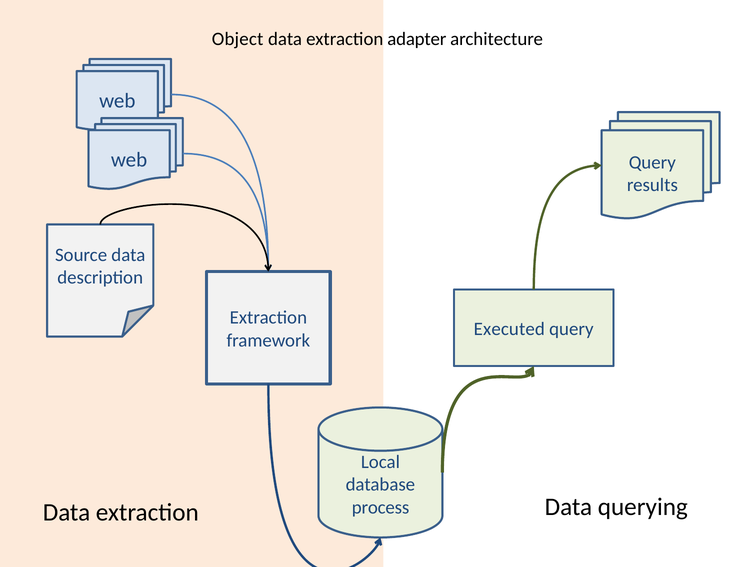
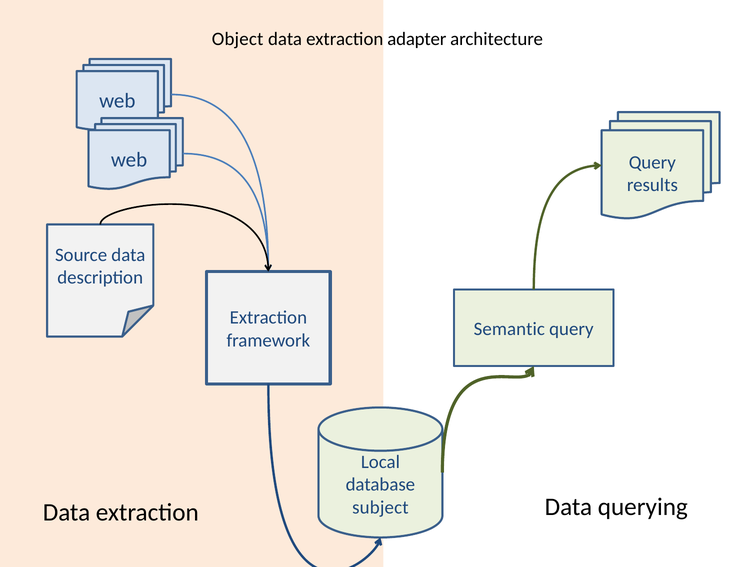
Executed: Executed -> Semantic (509, 329)
process: process -> subject (380, 507)
